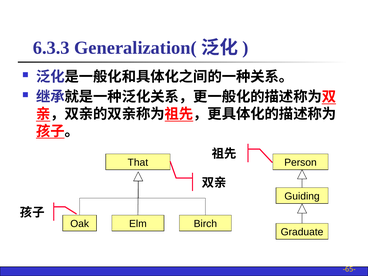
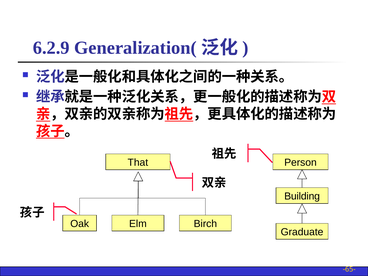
6.3.3: 6.3.3 -> 6.2.9 (51, 48)
Guiding: Guiding -> Building (302, 196)
